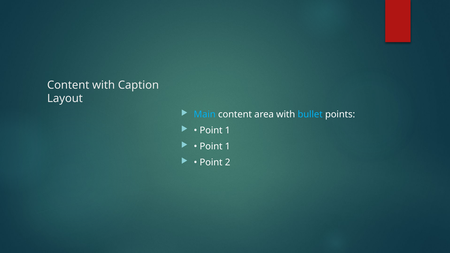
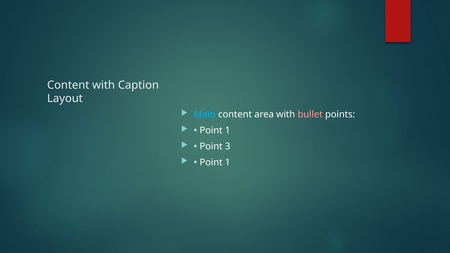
bullet colour: light blue -> pink (310, 115)
1: 1 -> 3 (228, 146)
2: 2 -> 1 (228, 162)
